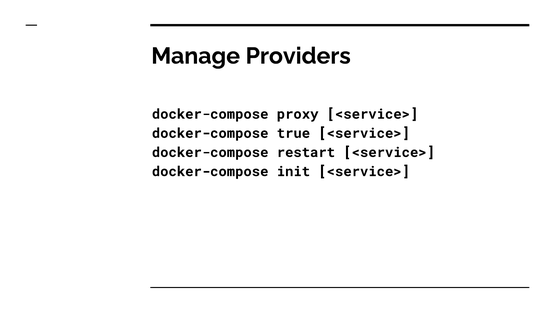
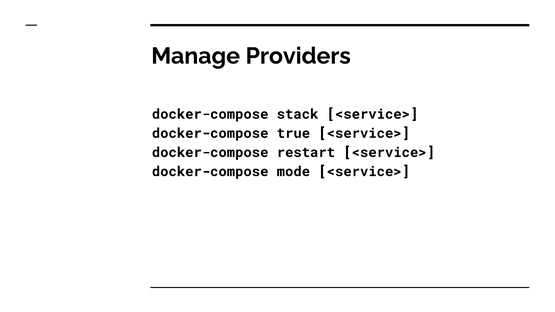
proxy: proxy -> stack (298, 114)
init: init -> mode (293, 172)
